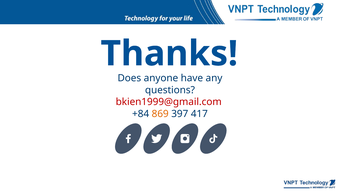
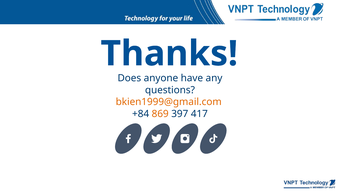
bkien1999@gmail.com colour: red -> orange (169, 102)
